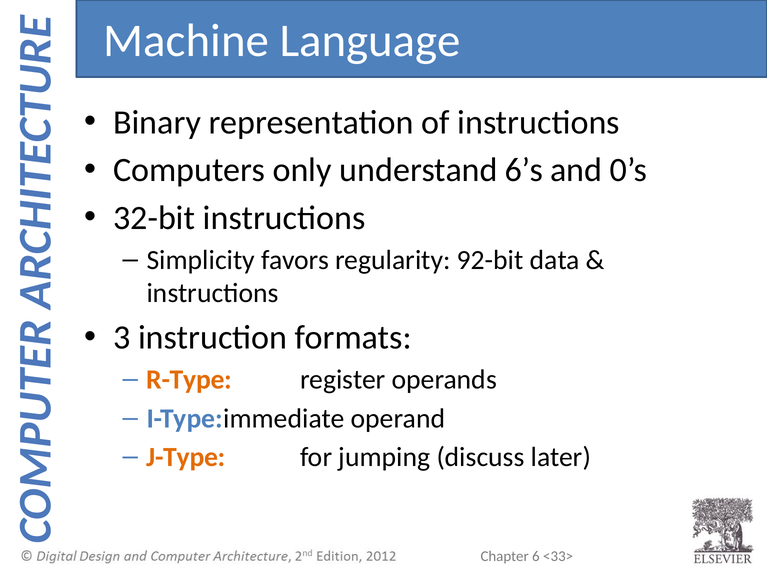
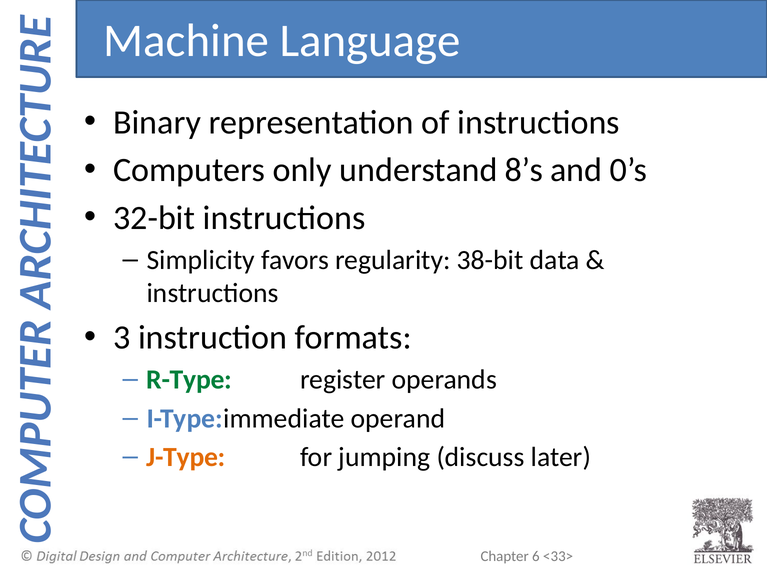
6’s: 6’s -> 8’s (524, 170)
92-bit: 92-bit -> 38-bit (490, 260)
R-Type colour: orange -> green (189, 380)
